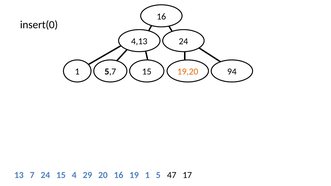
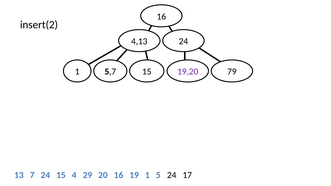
insert(0: insert(0 -> insert(2 (39, 25)
19,20 colour: orange -> purple (188, 72)
94: 94 -> 79 (232, 72)
5 47: 47 -> 24 (172, 175)
